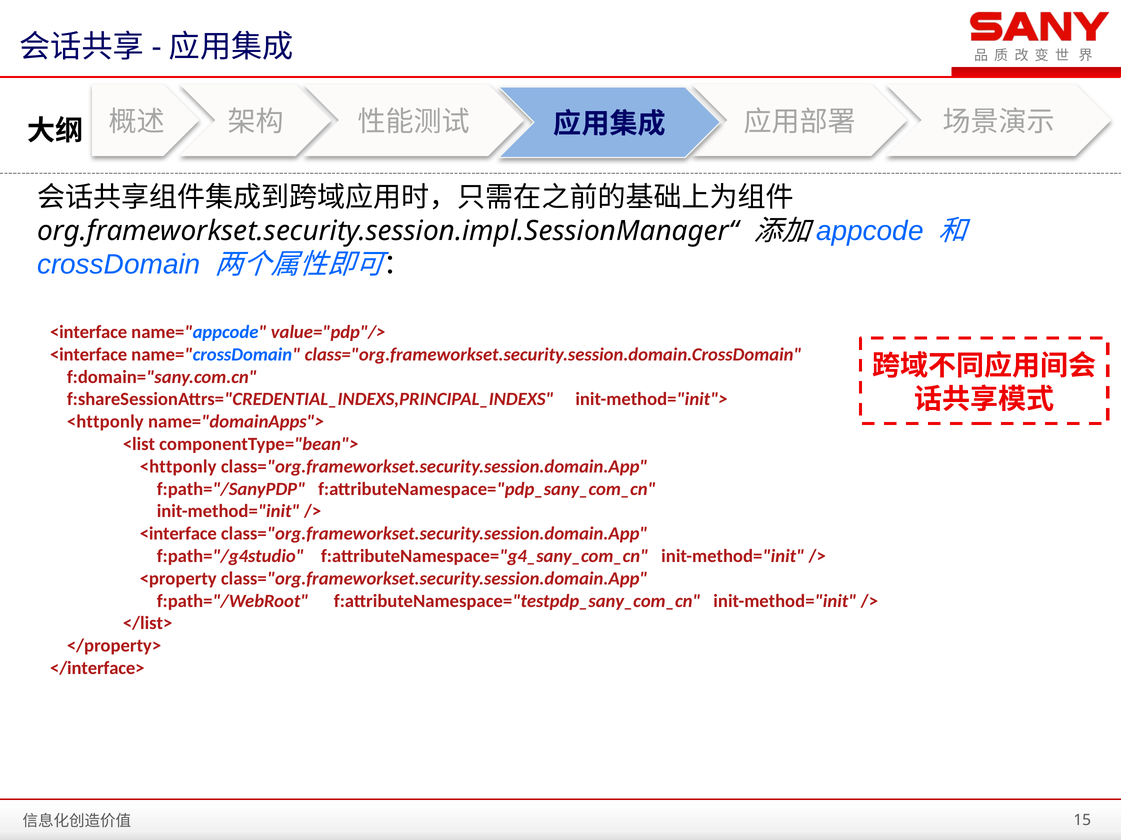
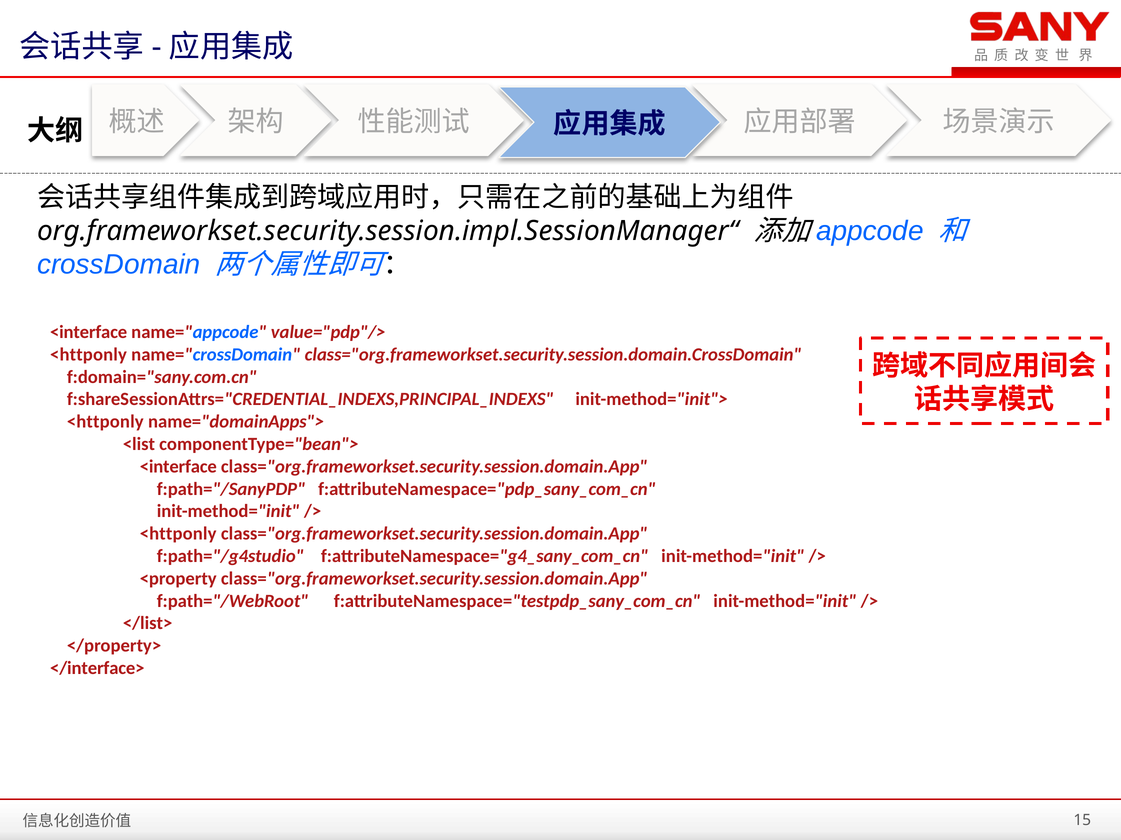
<interface: <interface -> <httponly (88, 355)
<httponly: <httponly -> <interface (178, 467)
<interface: <interface -> <httponly (178, 534)
